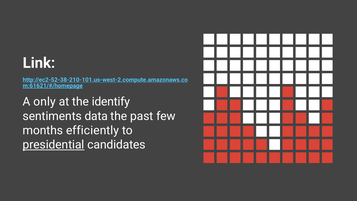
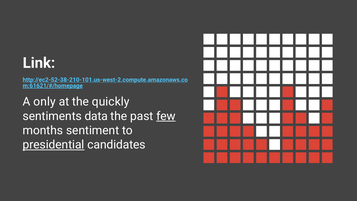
identify: identify -> quickly (111, 102)
few underline: none -> present (166, 116)
efficiently: efficiently -> sentiment (93, 130)
